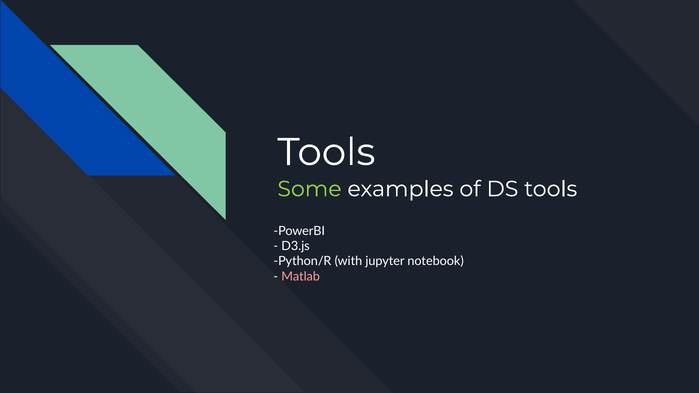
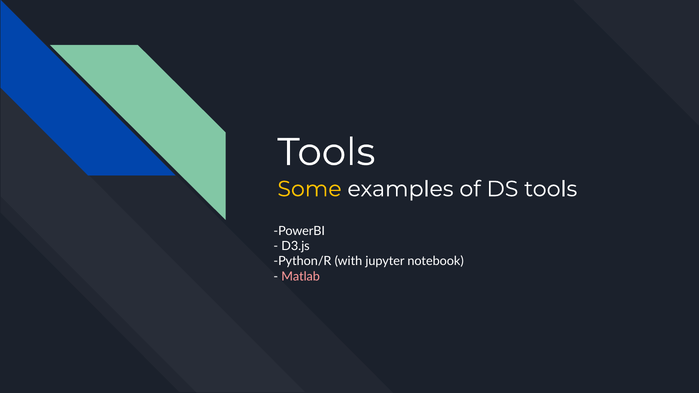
Some colour: light green -> yellow (309, 189)
